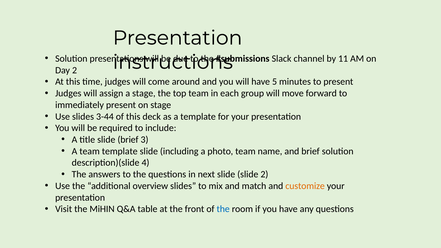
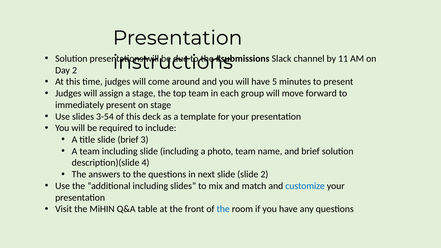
3-44: 3-44 -> 3-54 (105, 117)
team template: template -> including (120, 151)
additional overview: overview -> including (150, 186)
customize colour: orange -> blue (305, 186)
